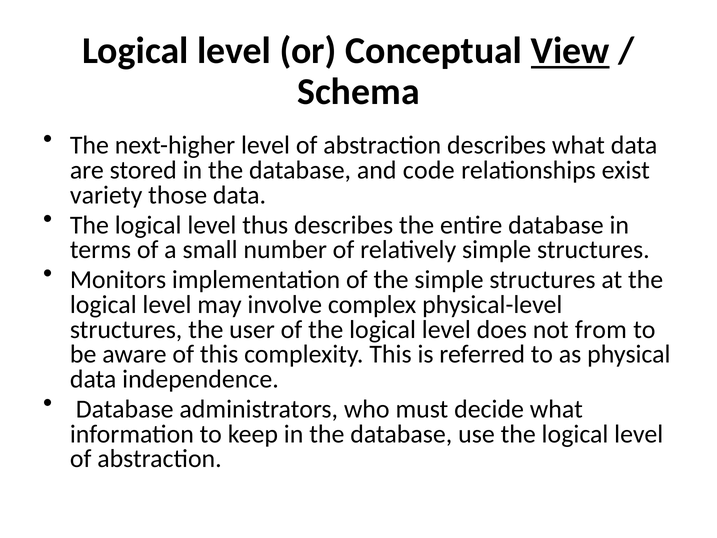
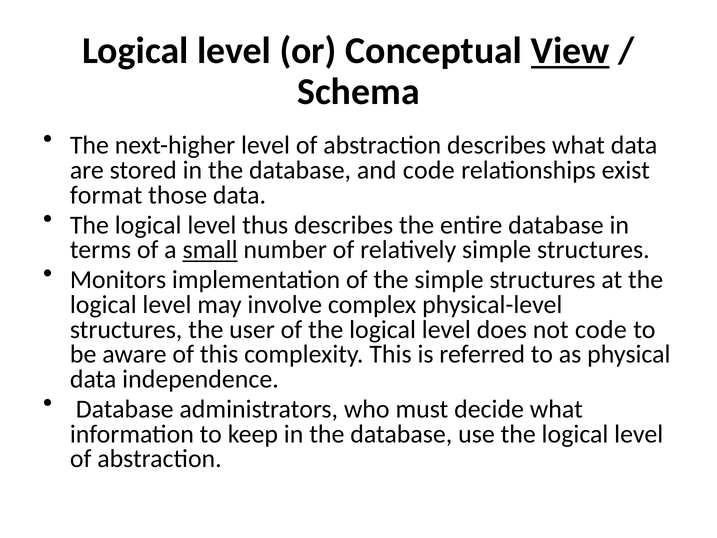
variety: variety -> format (106, 195)
small underline: none -> present (210, 250)
not from: from -> code (601, 329)
